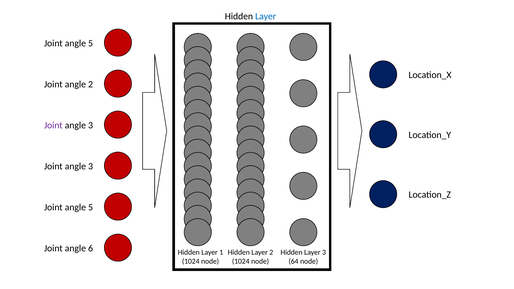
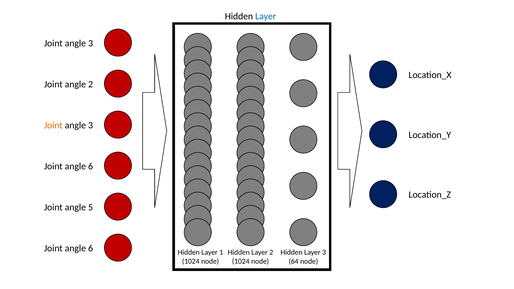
5: 5 -> 3 (91, 43)
Joint colour: purple -> orange (53, 125)
3: 3 -> 6 (91, 166)
